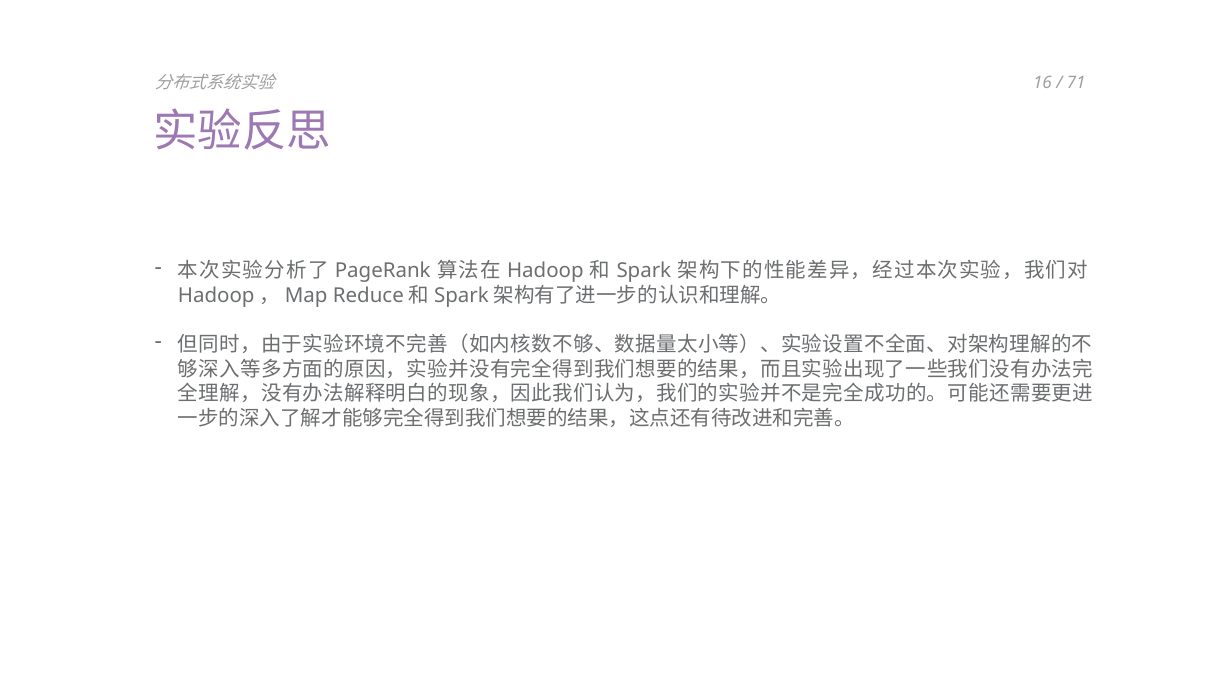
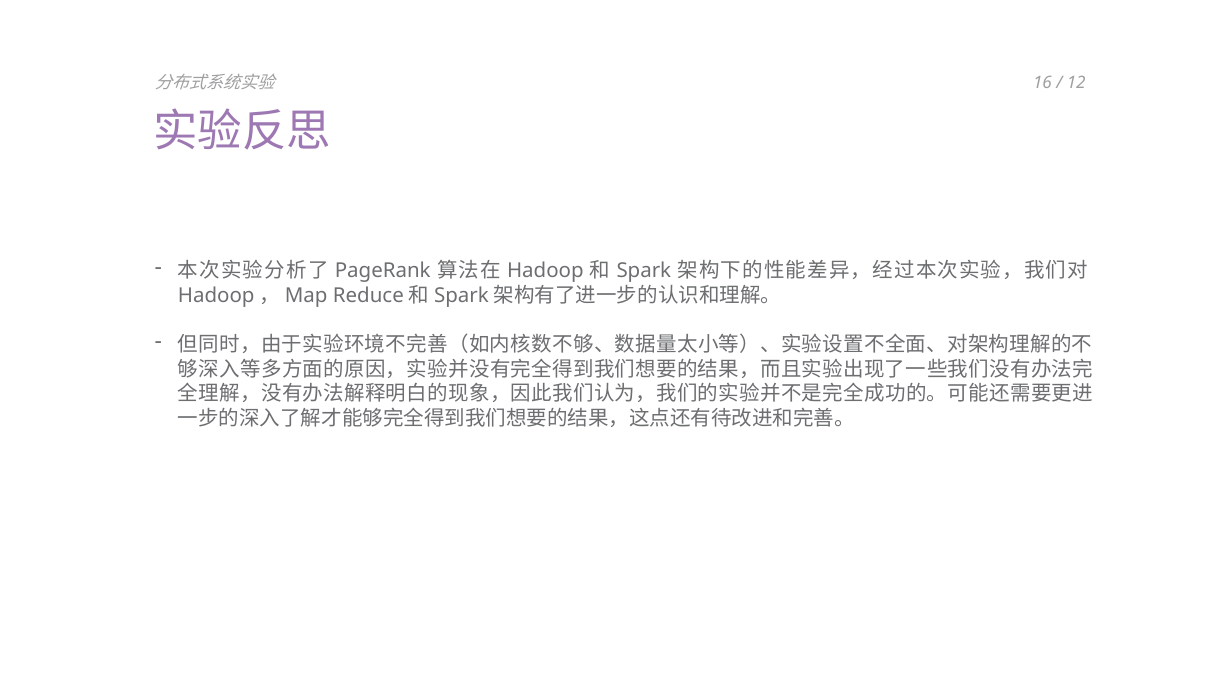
71: 71 -> 12 (1076, 83)
